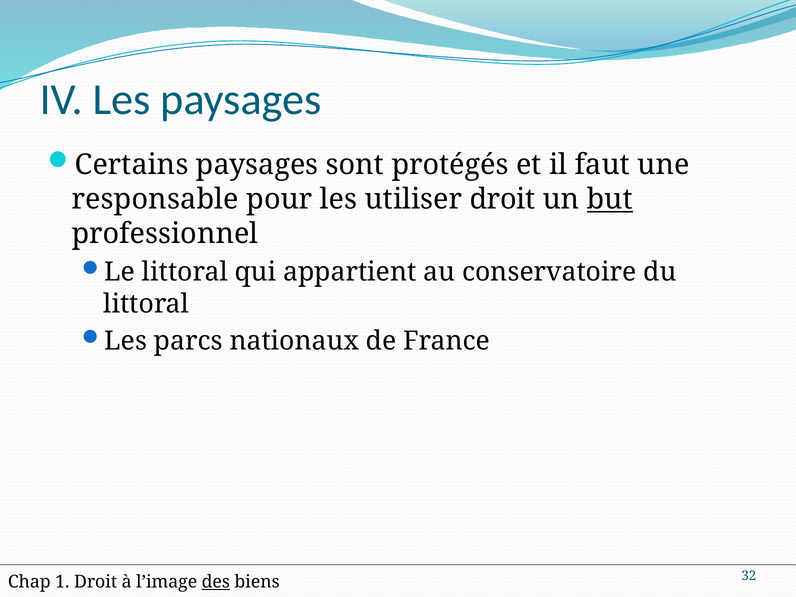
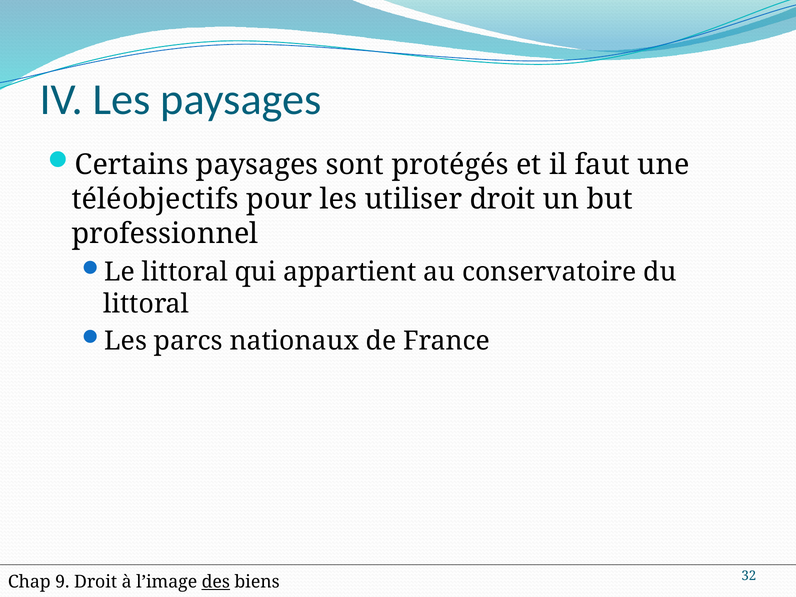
responsable: responsable -> téléobjectifs (155, 199)
but underline: present -> none (610, 199)
1: 1 -> 9 (62, 582)
